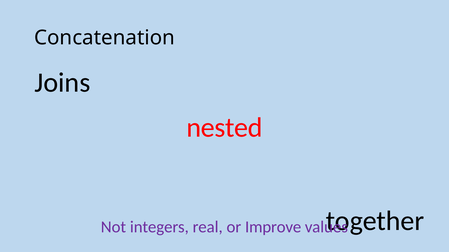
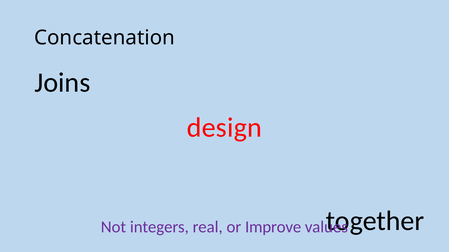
nested: nested -> design (224, 128)
